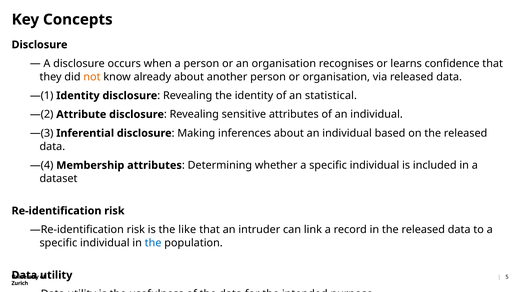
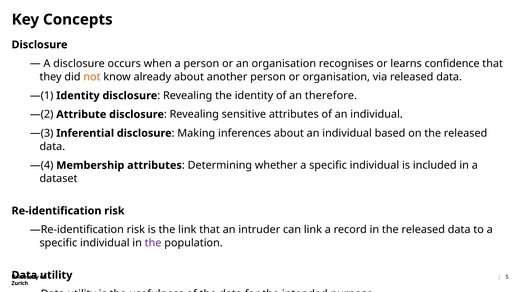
statistical: statistical -> therefore (331, 96)
the like: like -> link (187, 230)
the colour: blue -> purple (153, 243)
